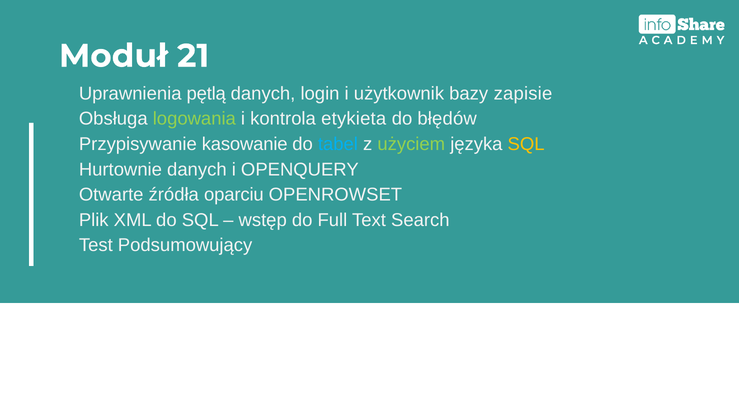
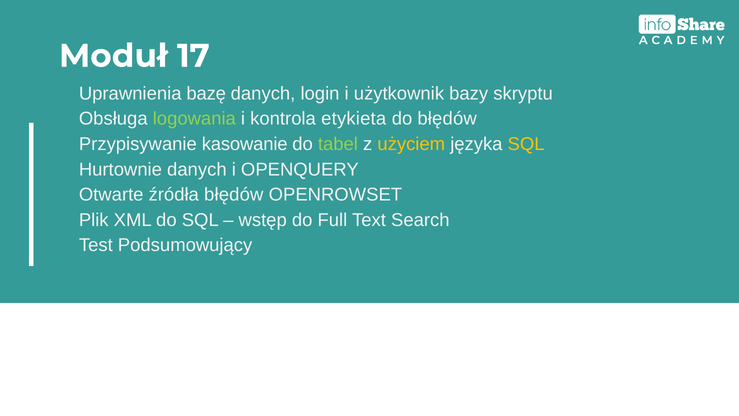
21: 21 -> 17 (193, 56)
pętlą: pętlą -> bazę (206, 94)
zapisie: zapisie -> skryptu (523, 94)
tabel colour: light blue -> light green (338, 144)
użyciem colour: light green -> yellow (411, 144)
źródła oparciu: oparciu -> błędów (234, 195)
